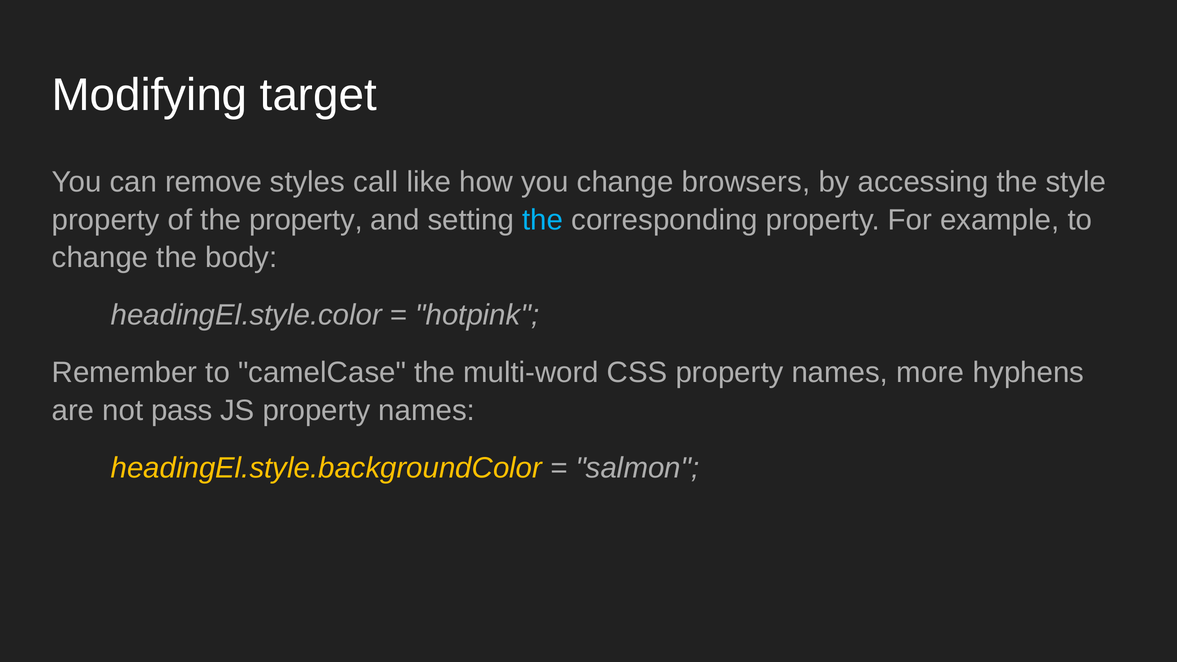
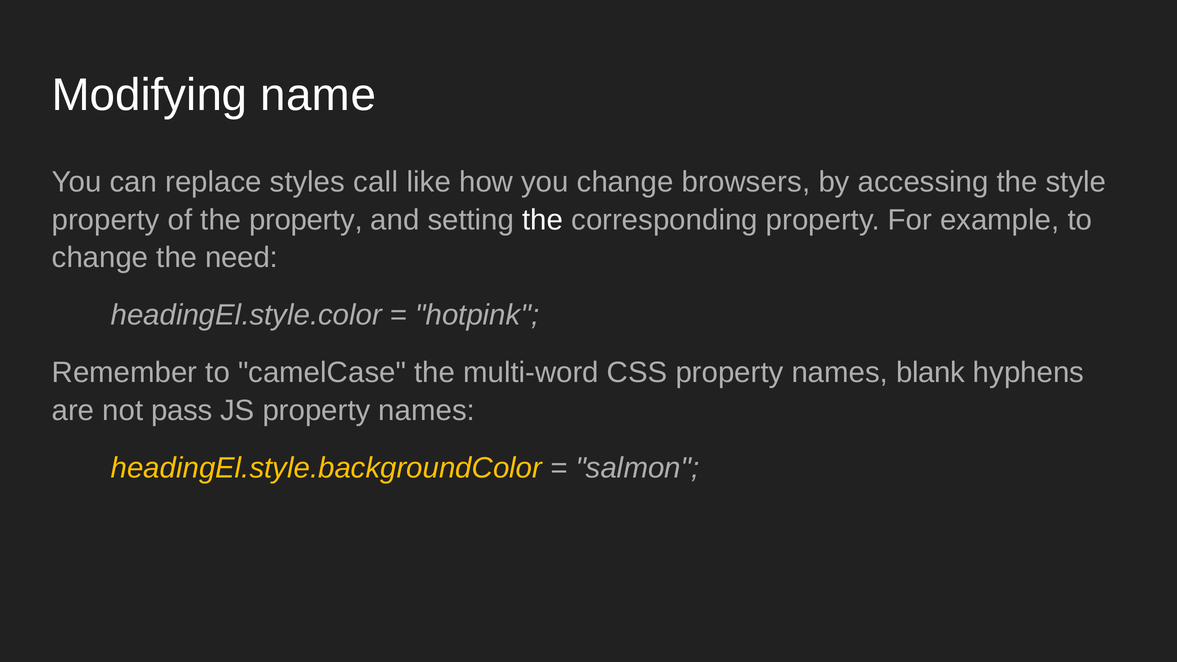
target: target -> name (318, 95)
remove: remove -> replace (213, 182)
the colour: light blue -> white (543, 220)
body: body -> need (242, 258)
more: more -> blank (931, 373)
